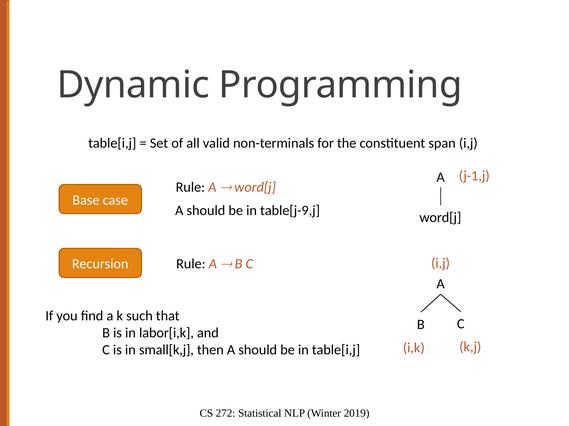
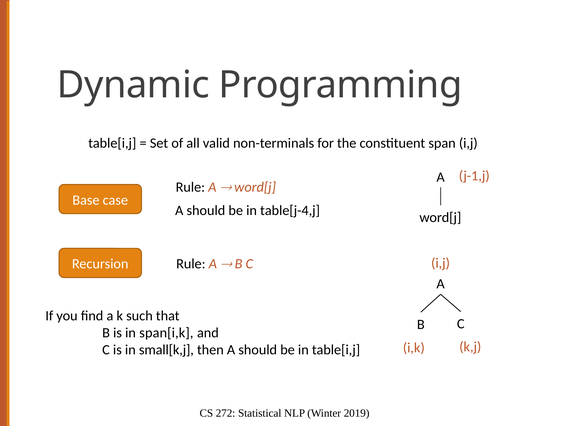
table[j-9,j: table[j-9,j -> table[j-4,j (290, 211)
labor[i,k: labor[i,k -> span[i,k (166, 333)
